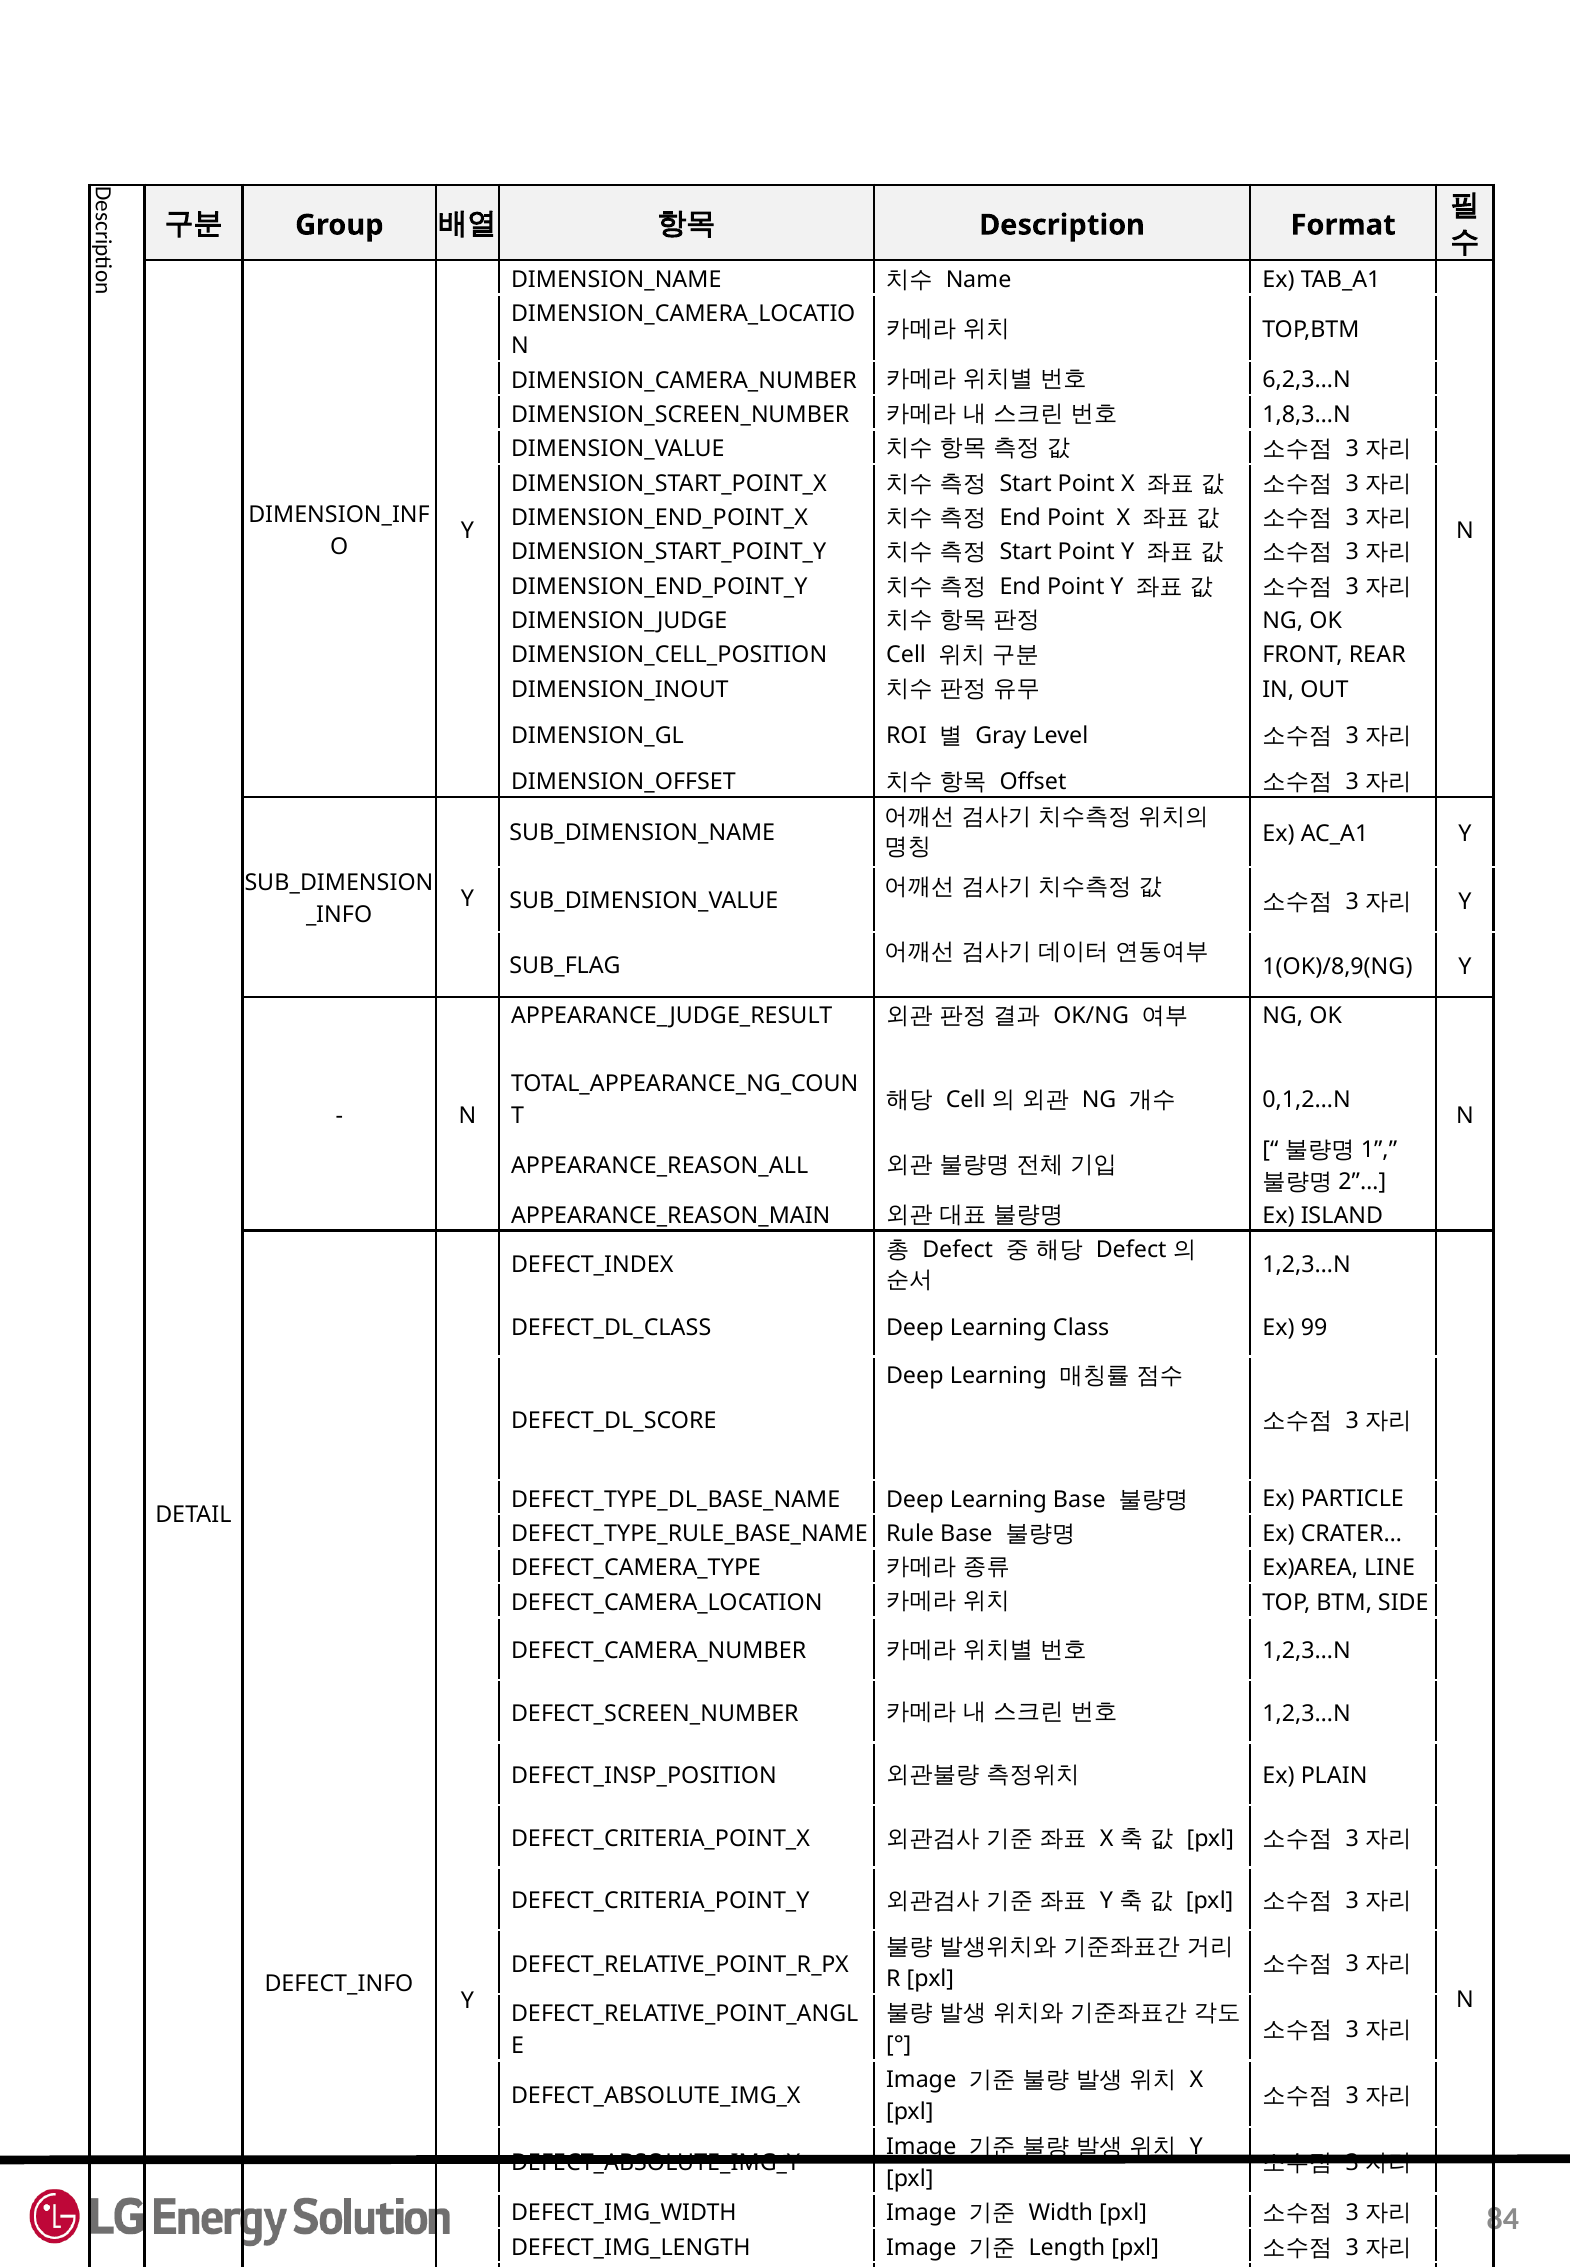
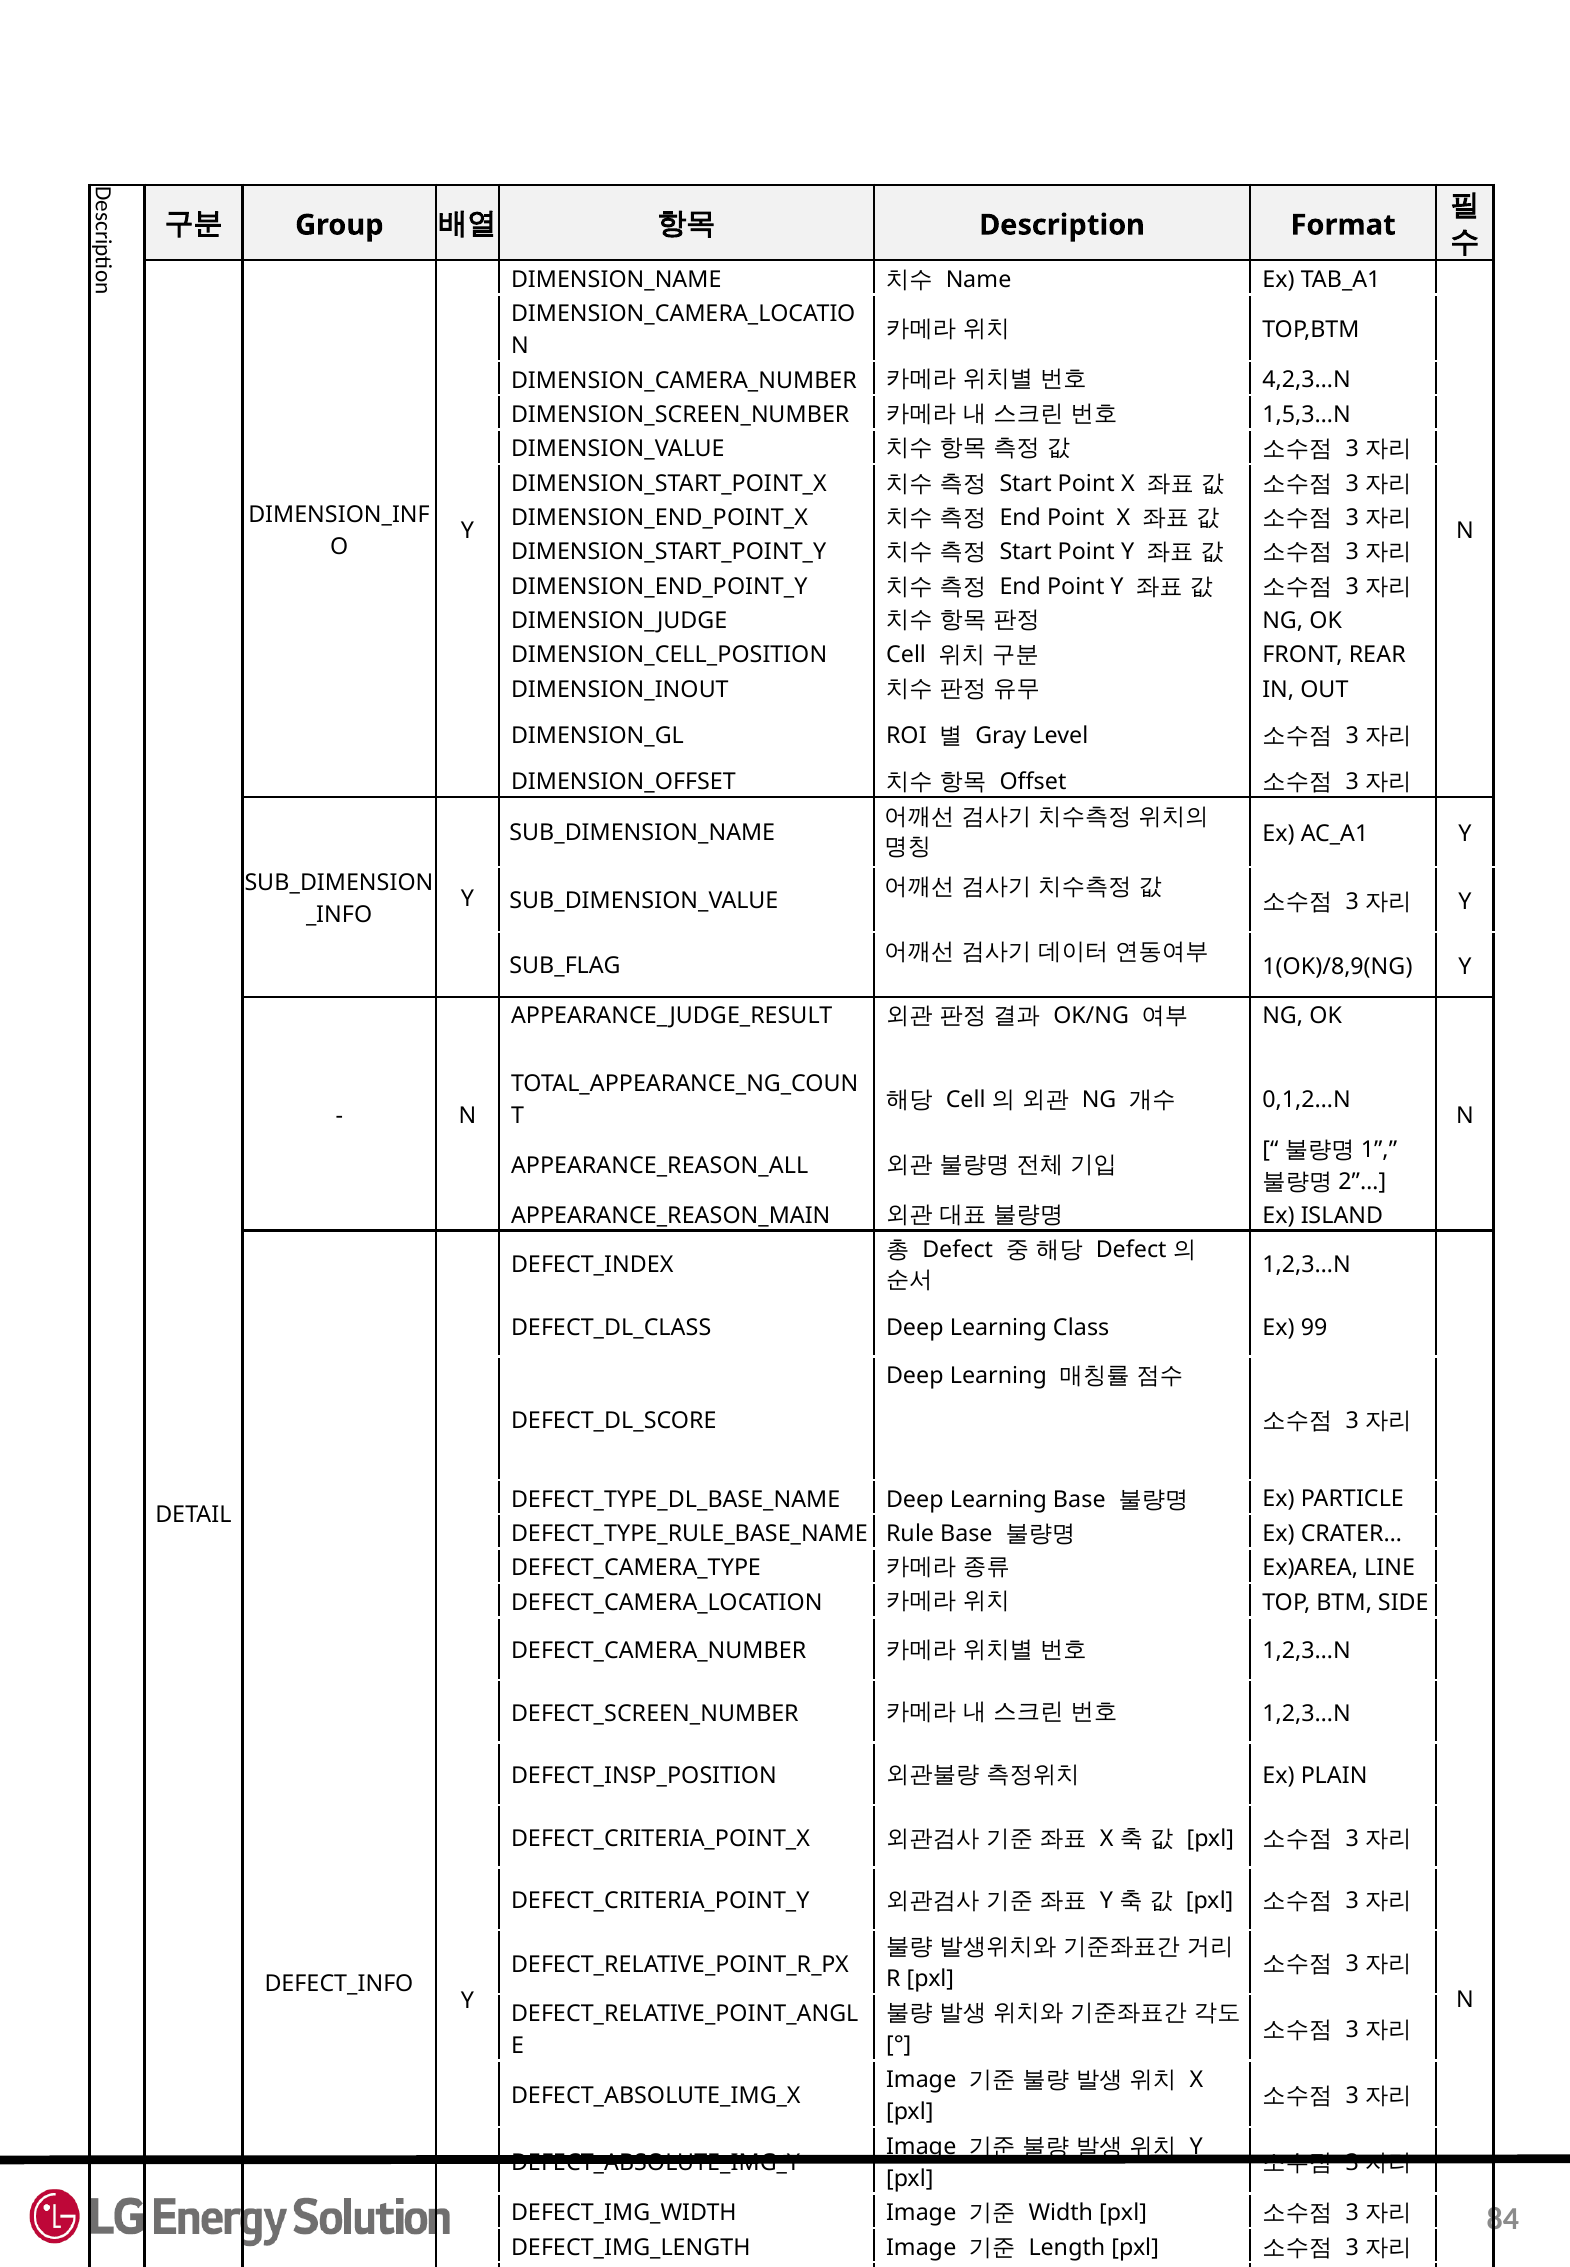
6,2,3…N: 6,2,3…N -> 4,2,3…N (1307, 380)
1,8,3…N: 1,8,3…N -> 1,5,3…N (1307, 415)
